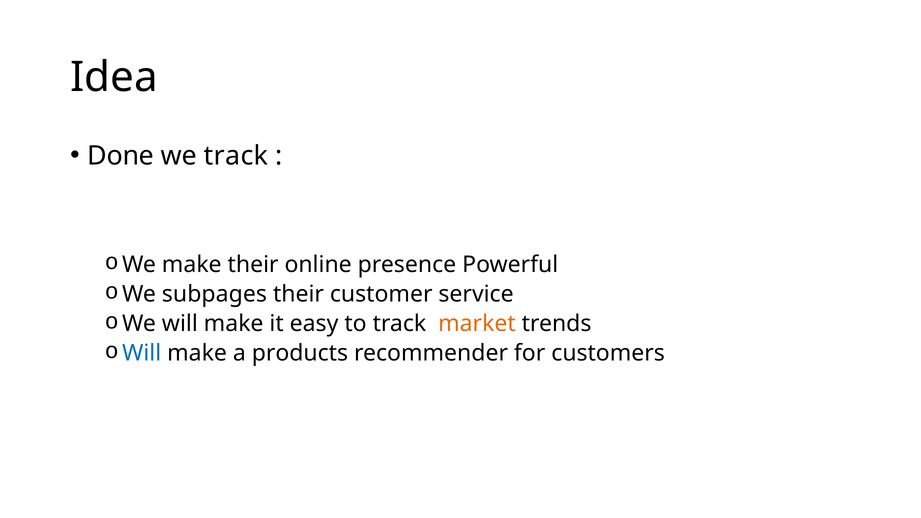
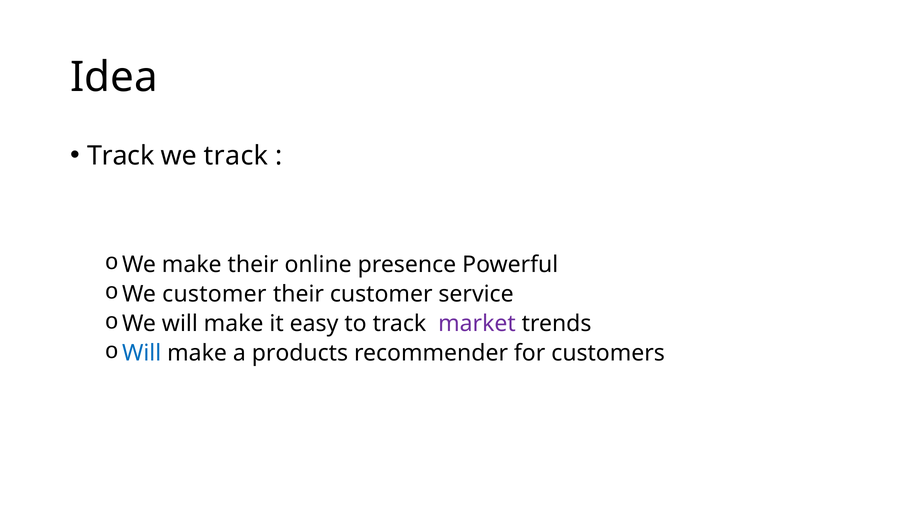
Done: Done -> Track (121, 156)
We subpages: subpages -> customer (214, 294)
market colour: orange -> purple (477, 324)
